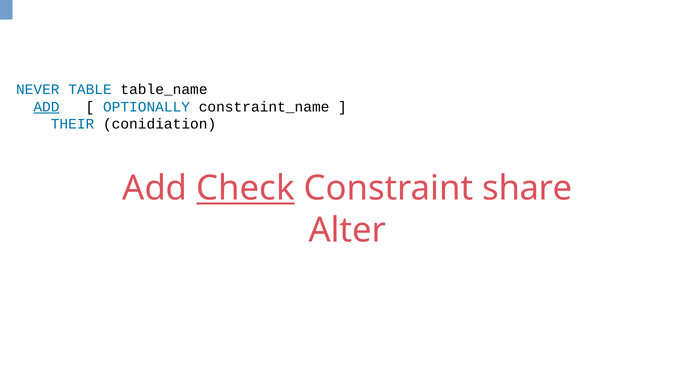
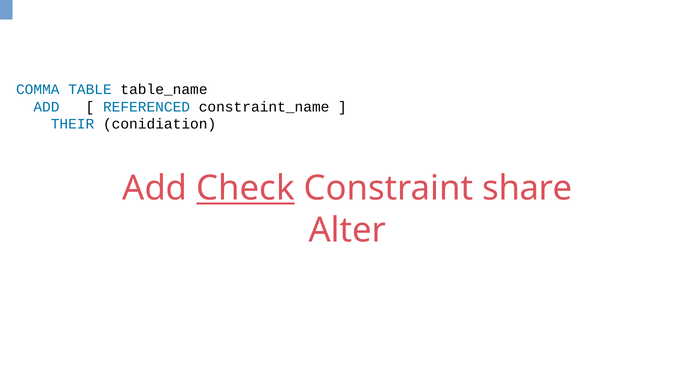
NEVER: NEVER -> COMMA (38, 89)
ADD underline: present -> none (46, 107)
OPTIONALLY: OPTIONALLY -> REFERENCED (147, 107)
